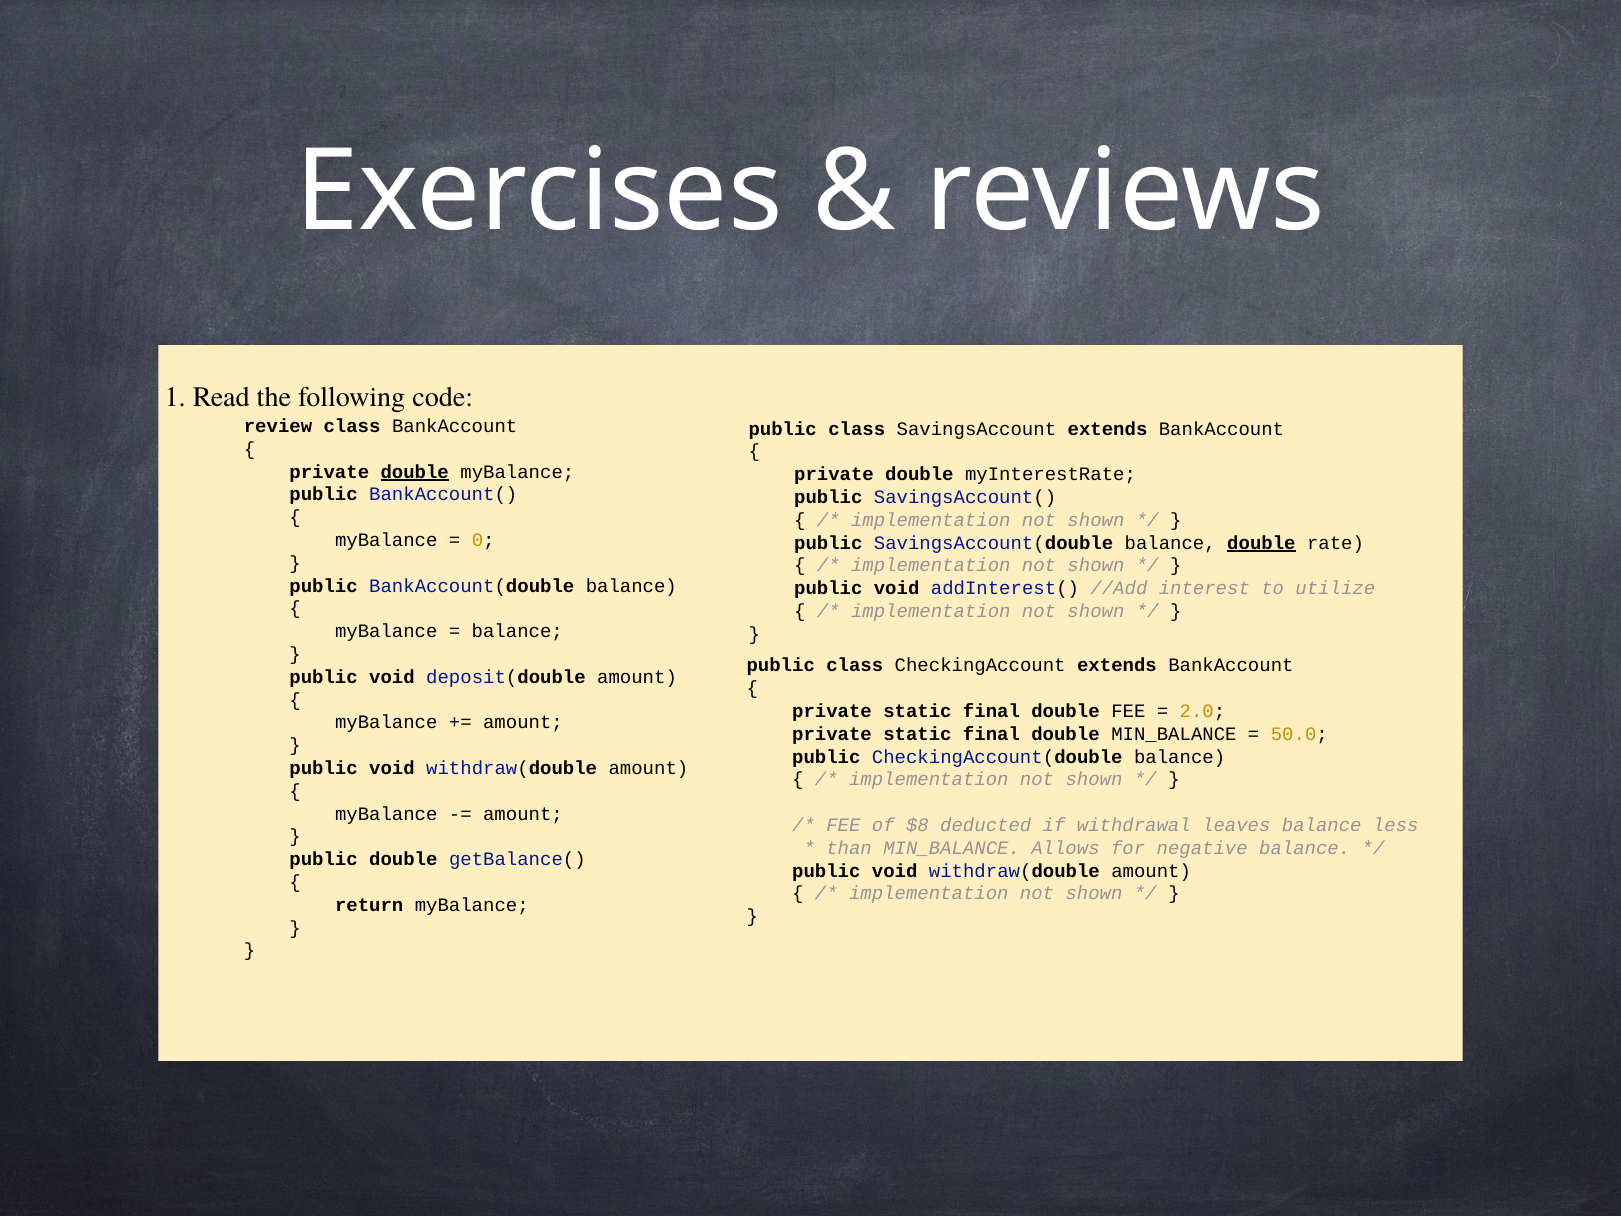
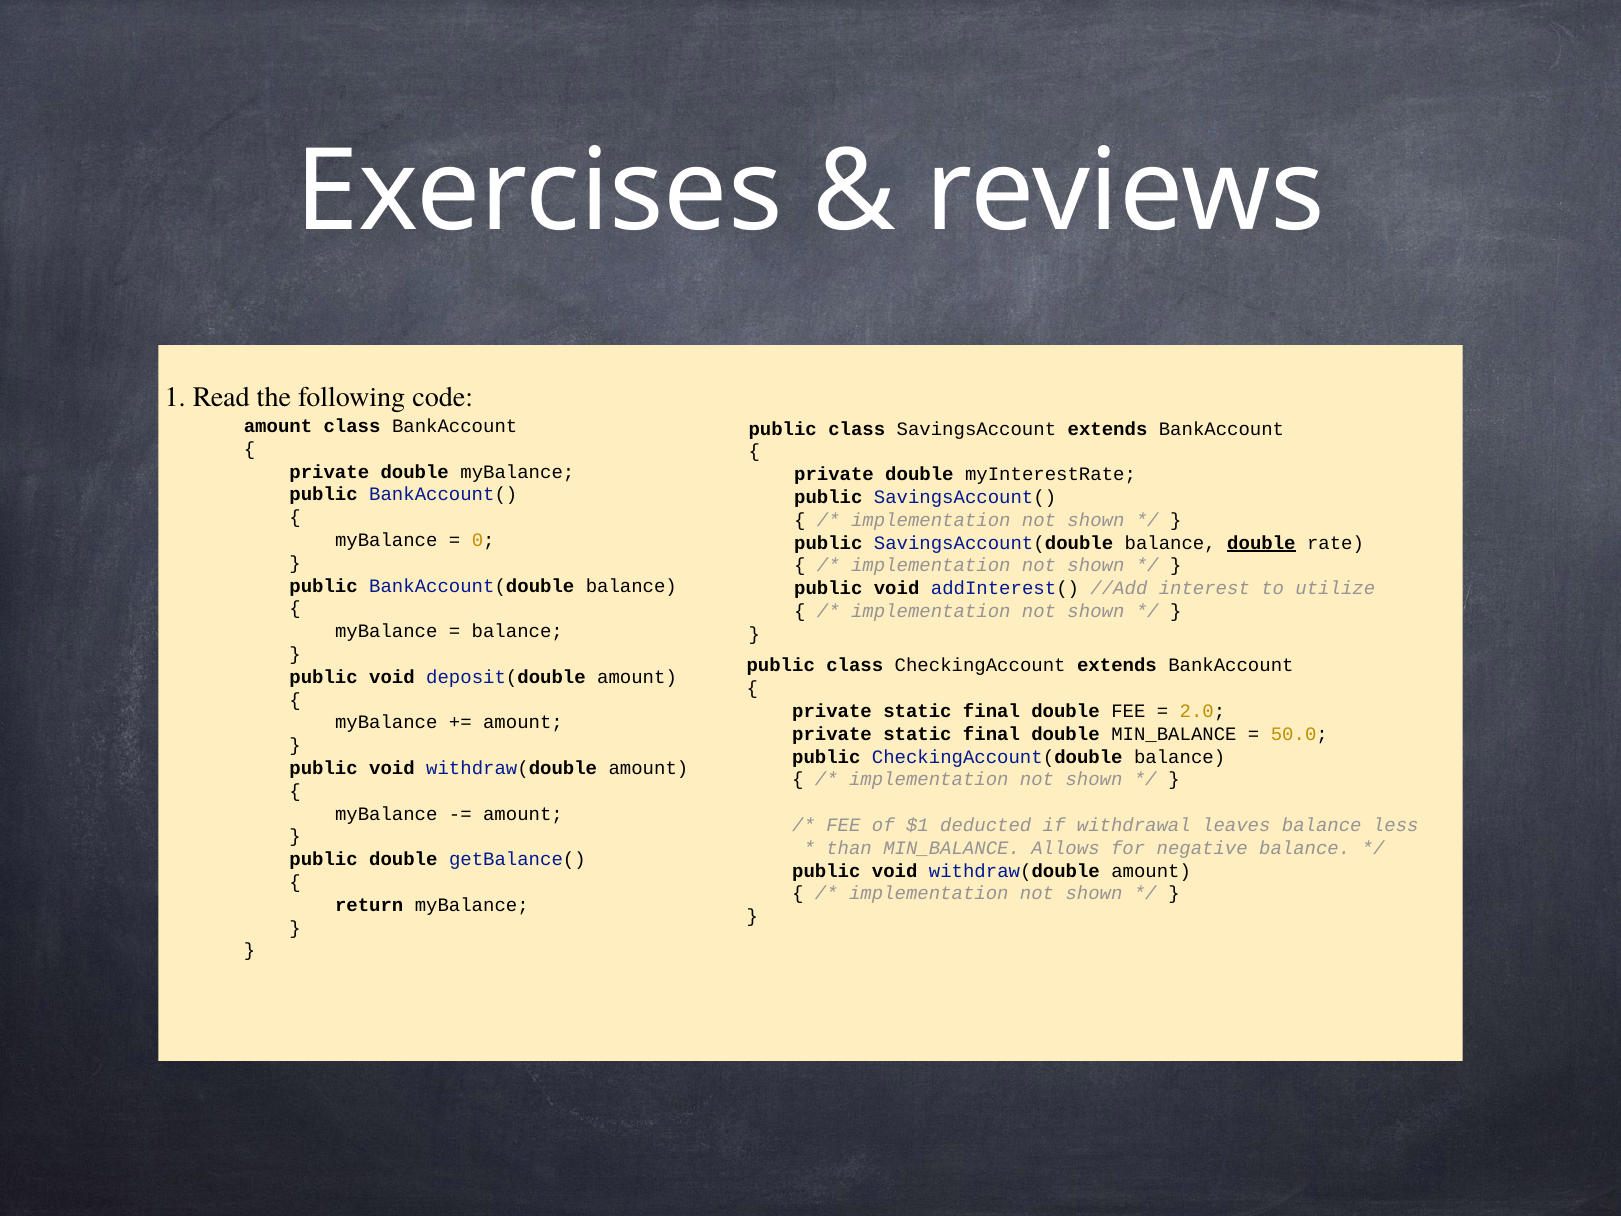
review: review -> amount (278, 426)
double underline: present -> none (415, 472)
$8: $8 -> $1 (917, 825)
